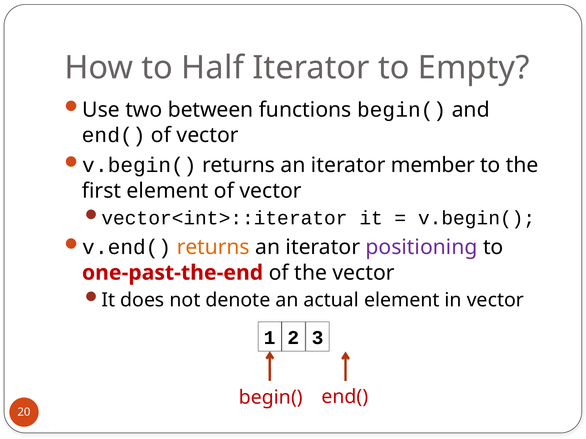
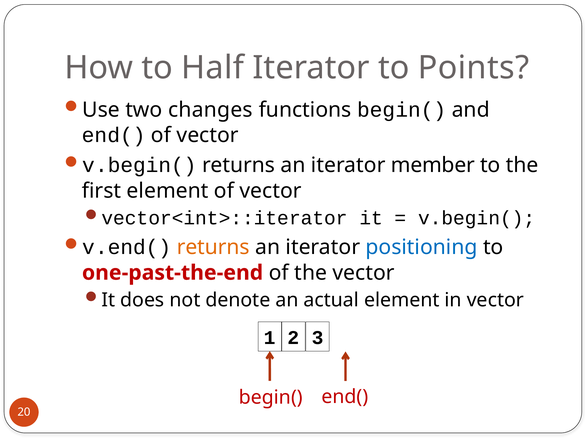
Empty: Empty -> Points (474, 68)
between: between -> changes (210, 110)
positioning colour: purple -> blue (422, 248)
